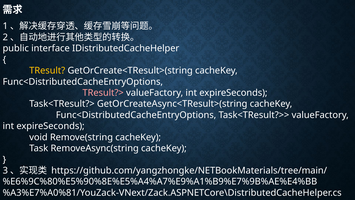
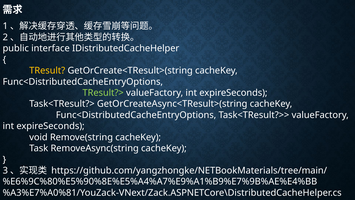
TResult?> colour: pink -> light green (103, 93)
